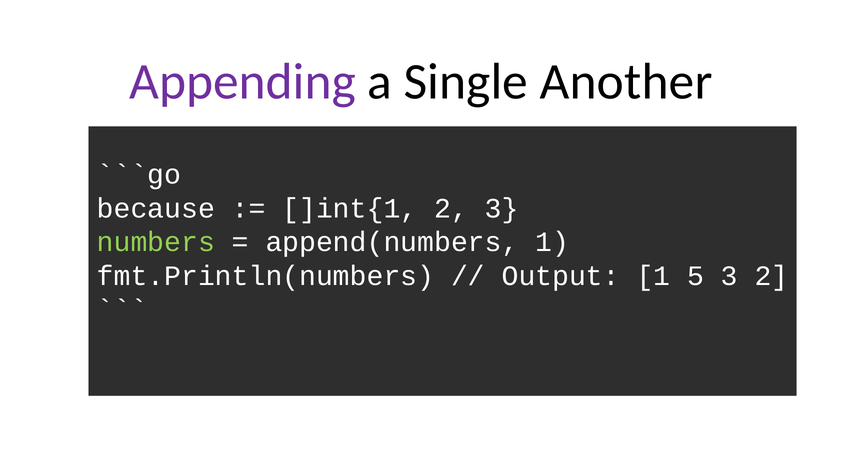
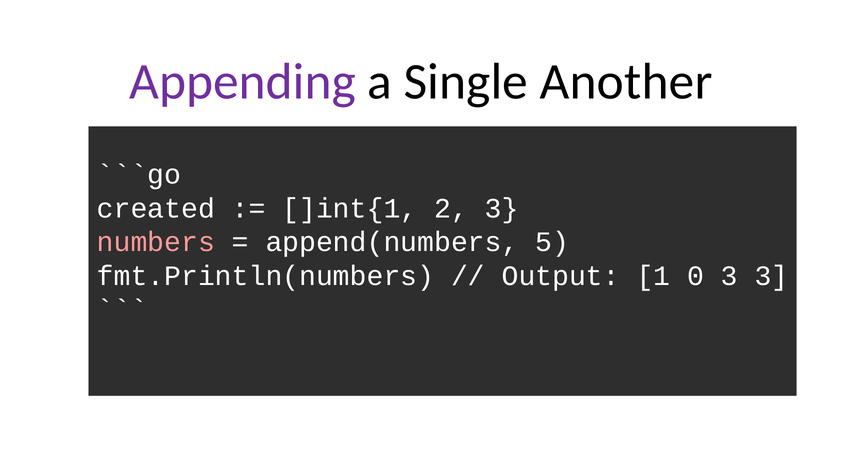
because: because -> created (156, 208)
numbers colour: light green -> pink (156, 242)
append(numbers 1: 1 -> 5 (552, 242)
5: 5 -> 0 (696, 276)
3 2: 2 -> 3 (771, 276)
